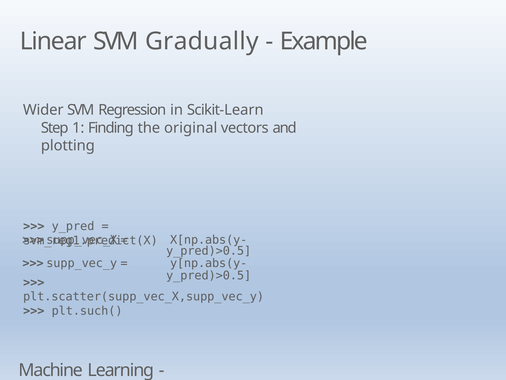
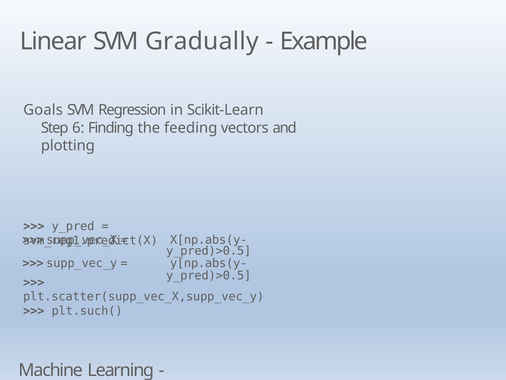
Wider: Wider -> Goals (43, 110)
1: 1 -> 6 (78, 128)
original: original -> feeding (191, 128)
